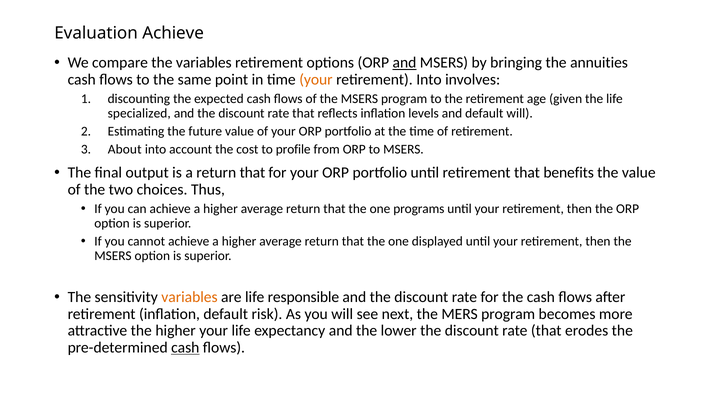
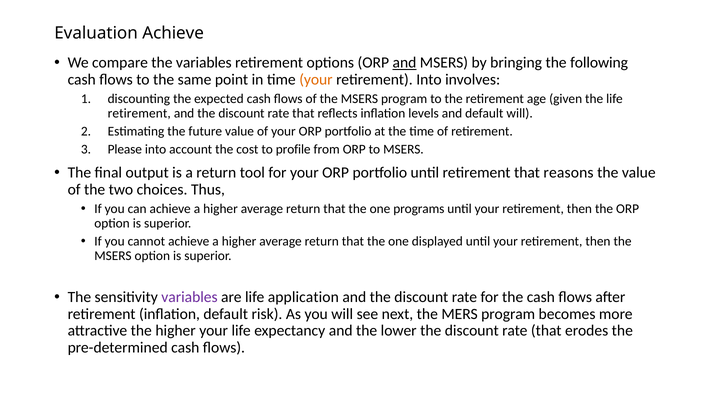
annuities: annuities -> following (599, 63)
specialized: specialized -> retirement (139, 113)
About: About -> Please (125, 149)
a return that: that -> tool (252, 172)
benefits: benefits -> reasons (569, 172)
variables colour: orange -> purple (189, 297)
responsible: responsible -> application (303, 297)
cash underline: present -> none (185, 347)
